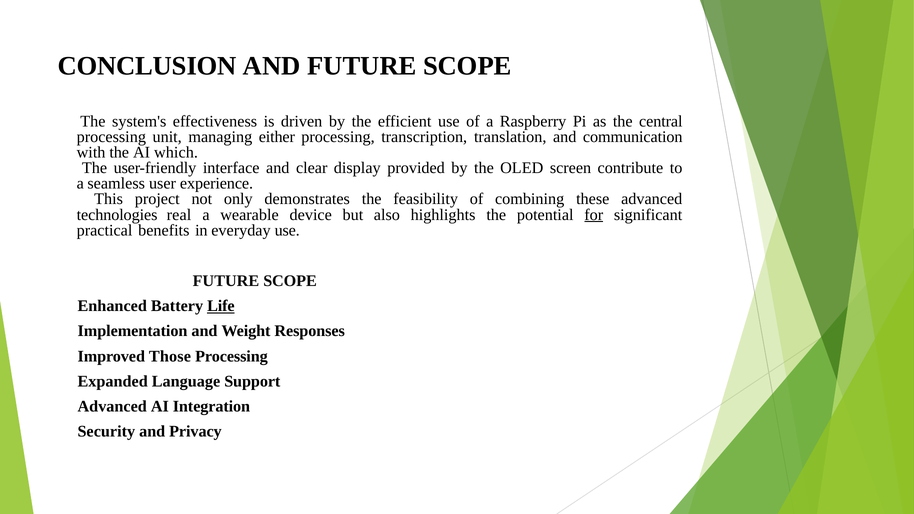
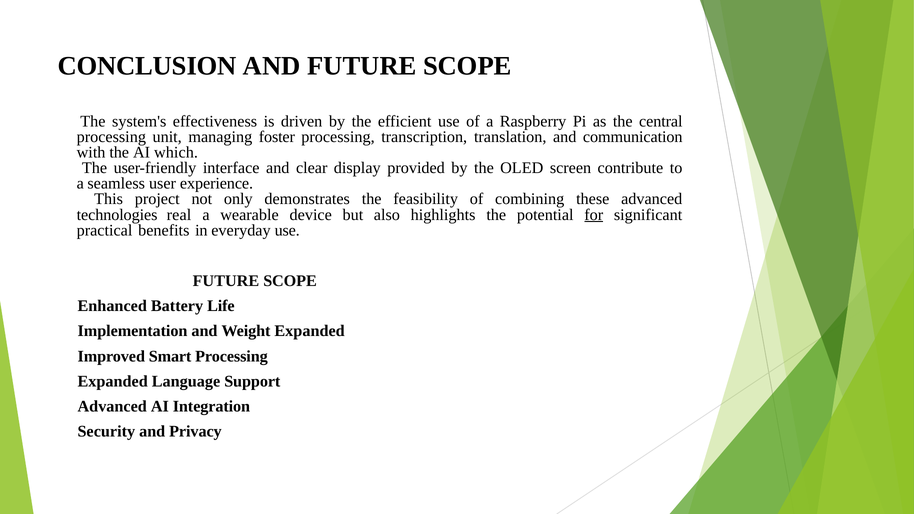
either: either -> foster (277, 137)
Life underline: present -> none (221, 306)
Weight Responses: Responses -> Expanded (310, 331)
Those: Those -> Smart (170, 356)
